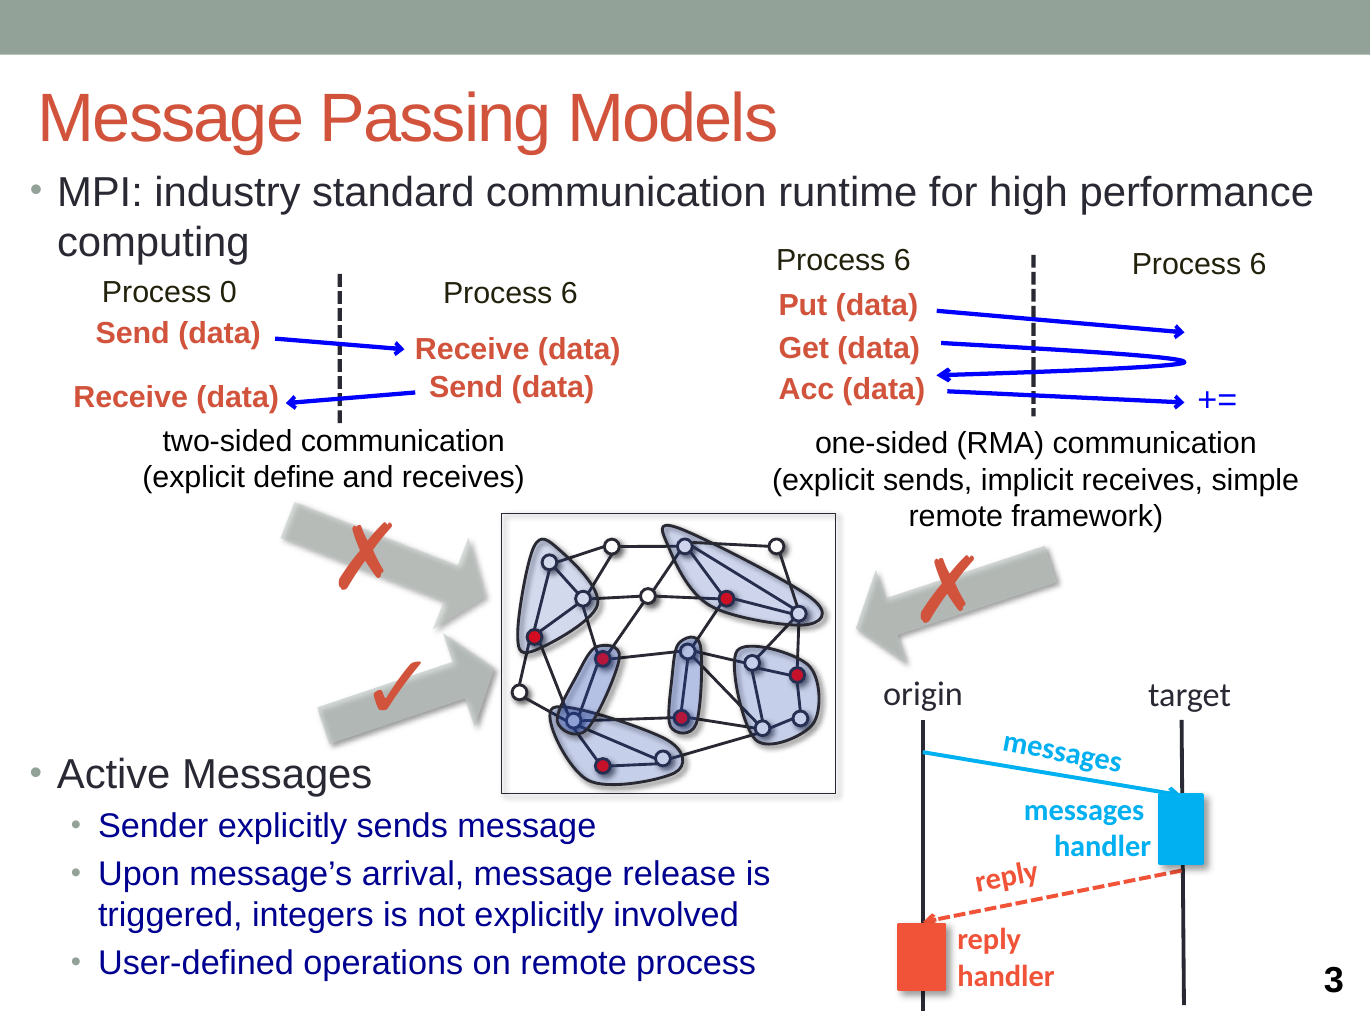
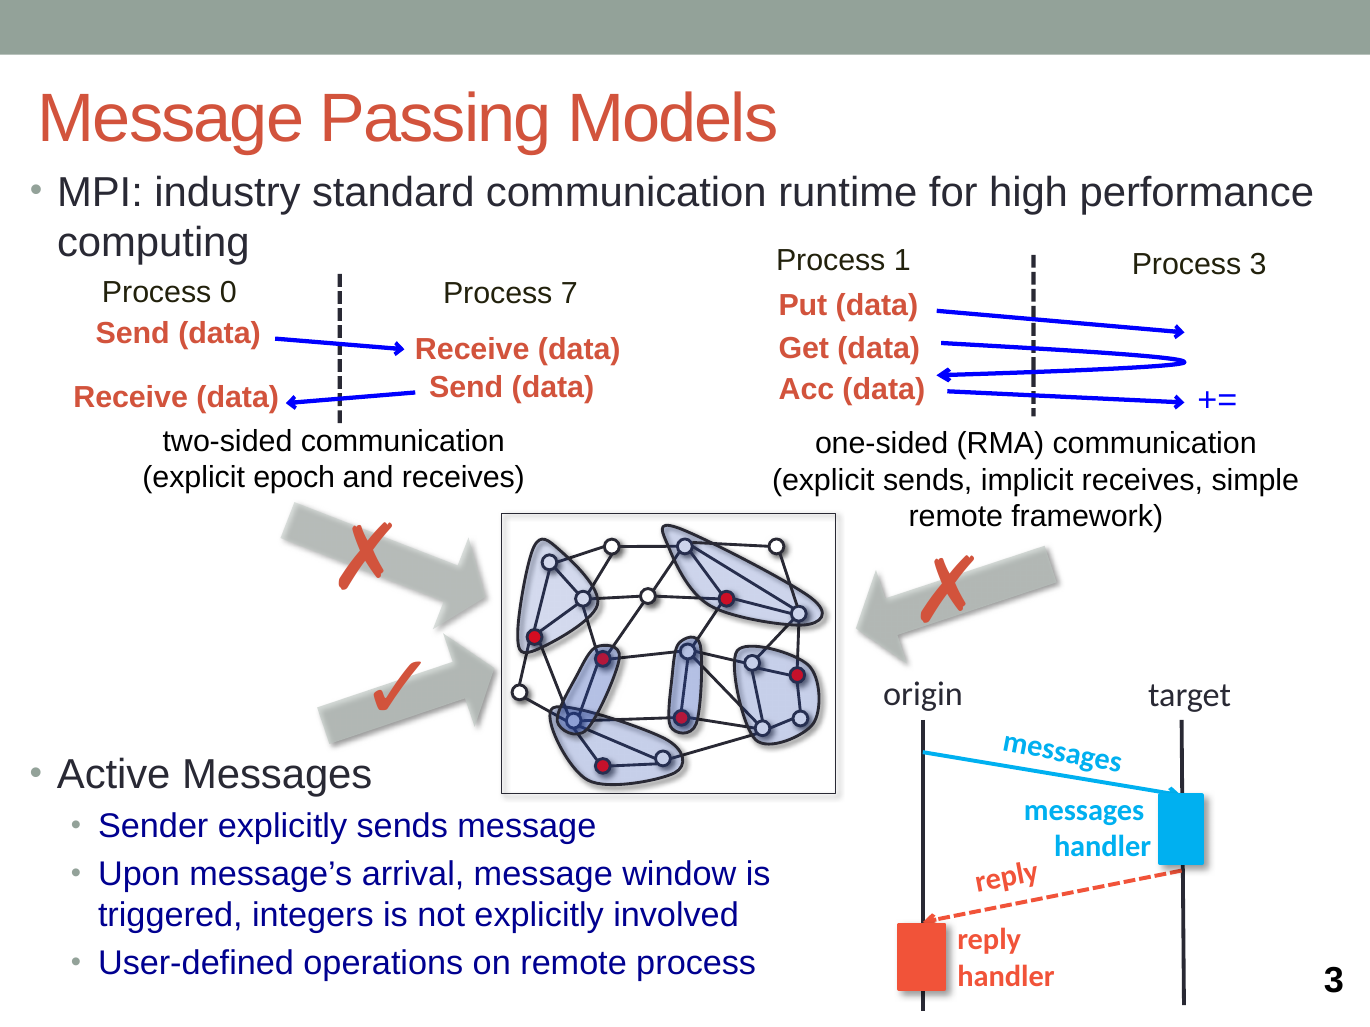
6: 6 -> 1 (902, 260)
6: 6 -> 3 (1258, 264)
0 Process 6: 6 -> 7 (569, 294)
define: define -> epoch (294, 478)
release: release -> window (679, 875)
